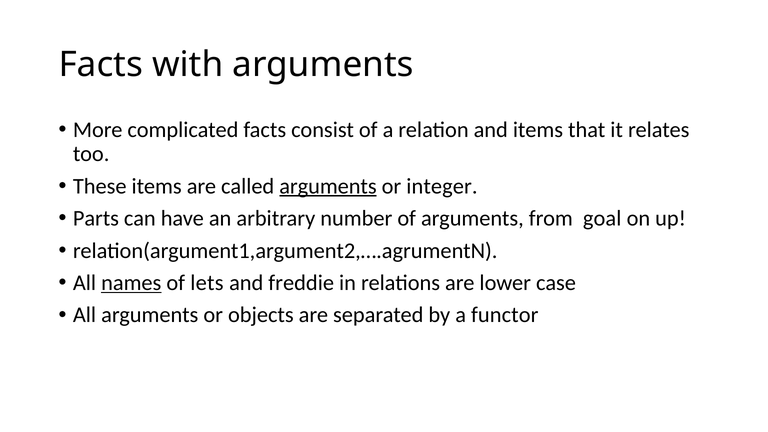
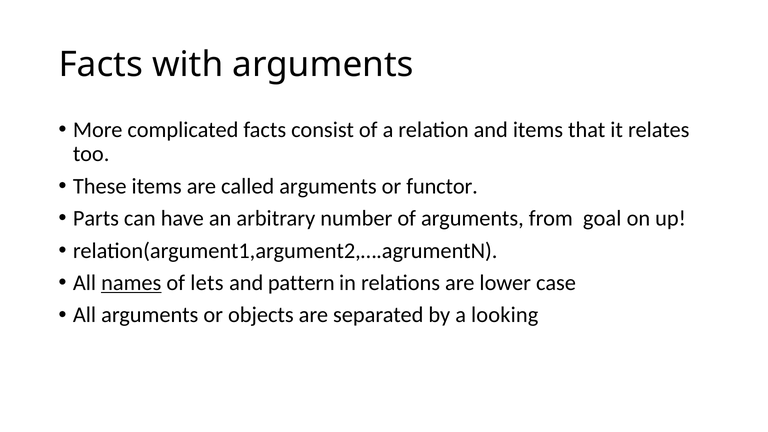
arguments underline: present -> none (328, 186)
integer: integer -> functor (442, 186)
freddie: freddie -> pattern (301, 283)
functor: functor -> looking (505, 315)
